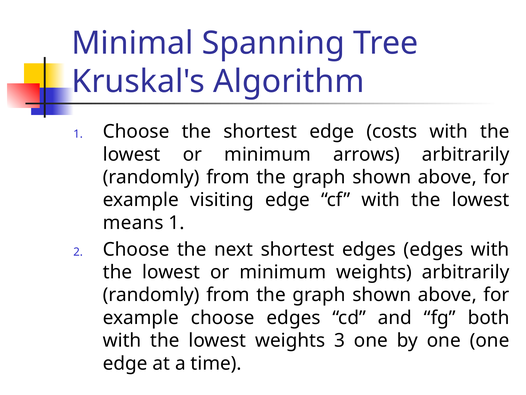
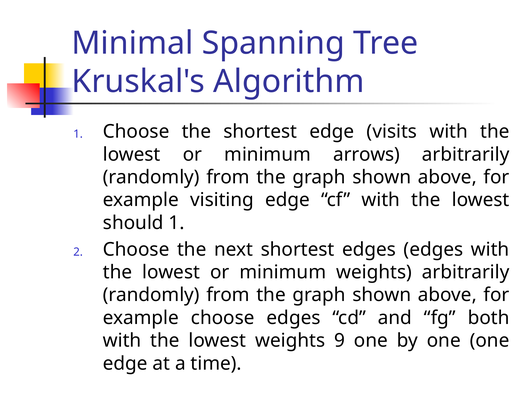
costs: costs -> visits (392, 131)
means: means -> should (133, 223)
3: 3 -> 9 (339, 340)
